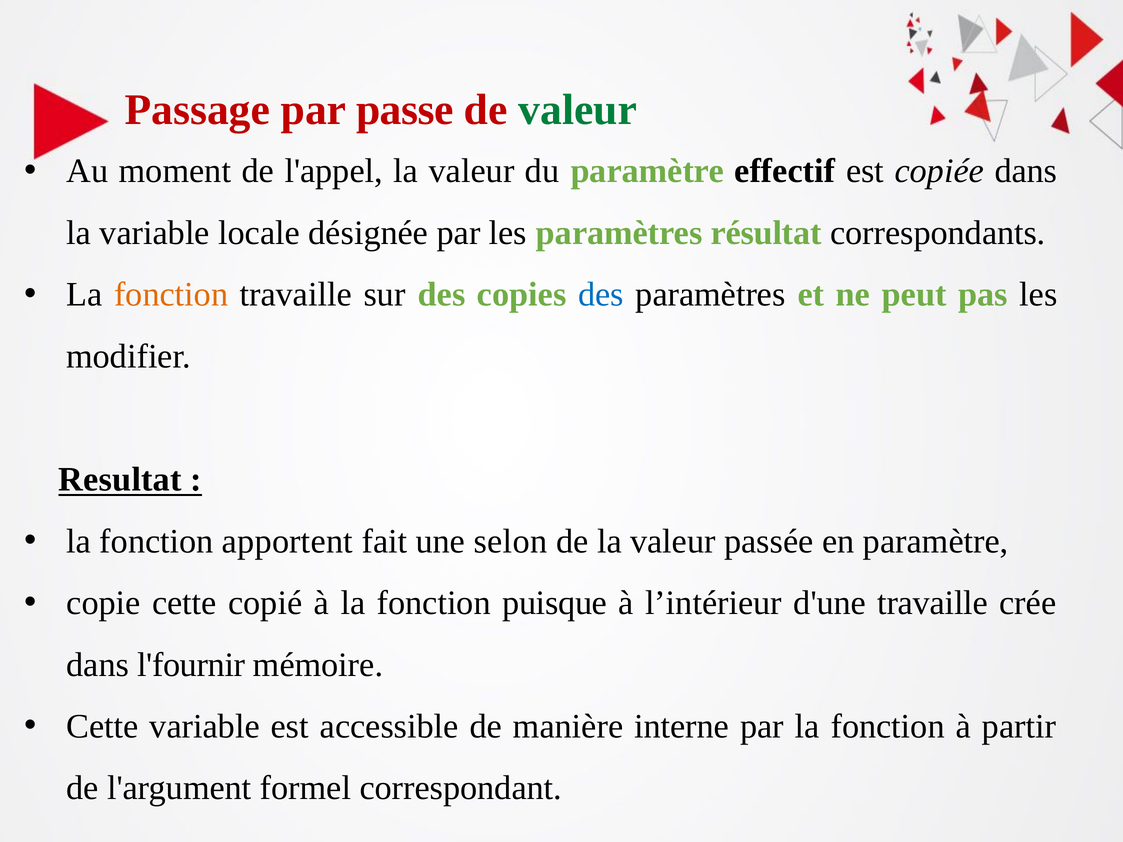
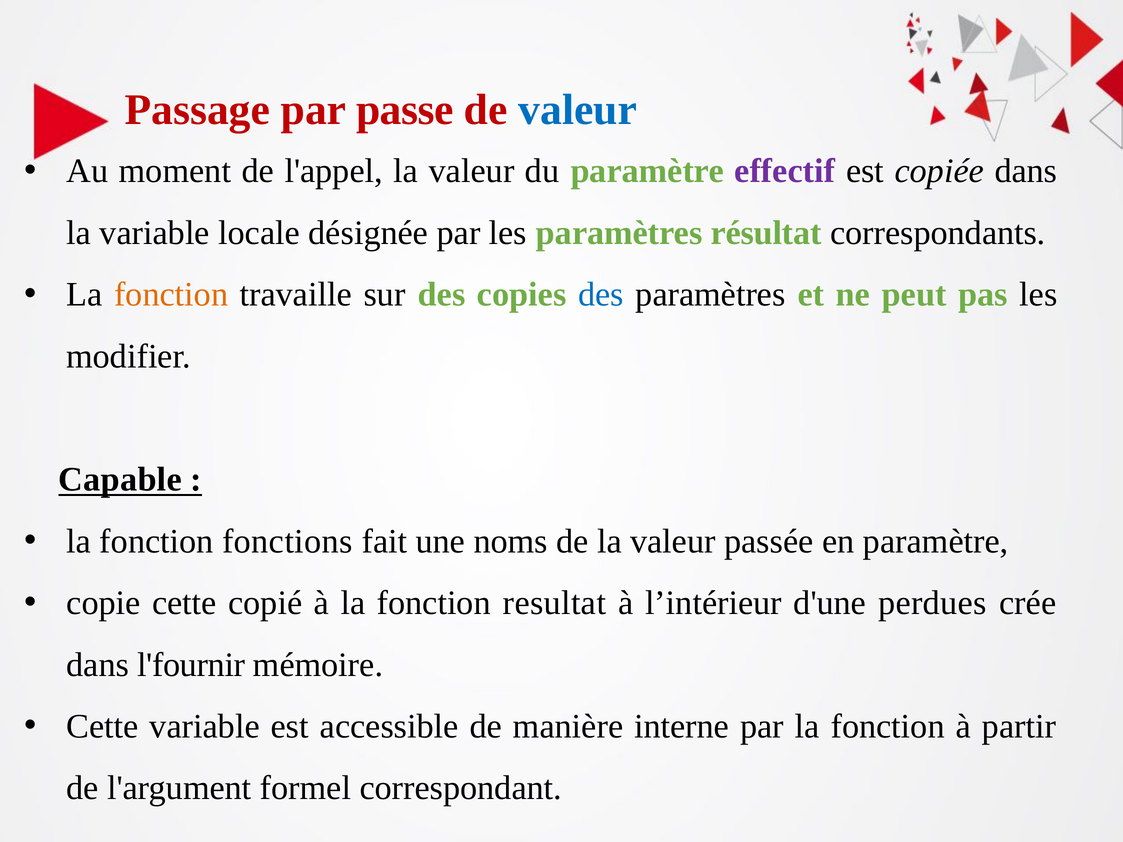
valeur colour: green -> blue (578, 110)
effectif colour: black -> purple (785, 171)
Resultat: Resultat -> Capable (120, 480)
apportent: apportent -> fonctions (287, 542)
selon: selon -> noms (511, 542)
puisque: puisque -> resultat (554, 603)
d'une travaille: travaille -> perdues (932, 603)
